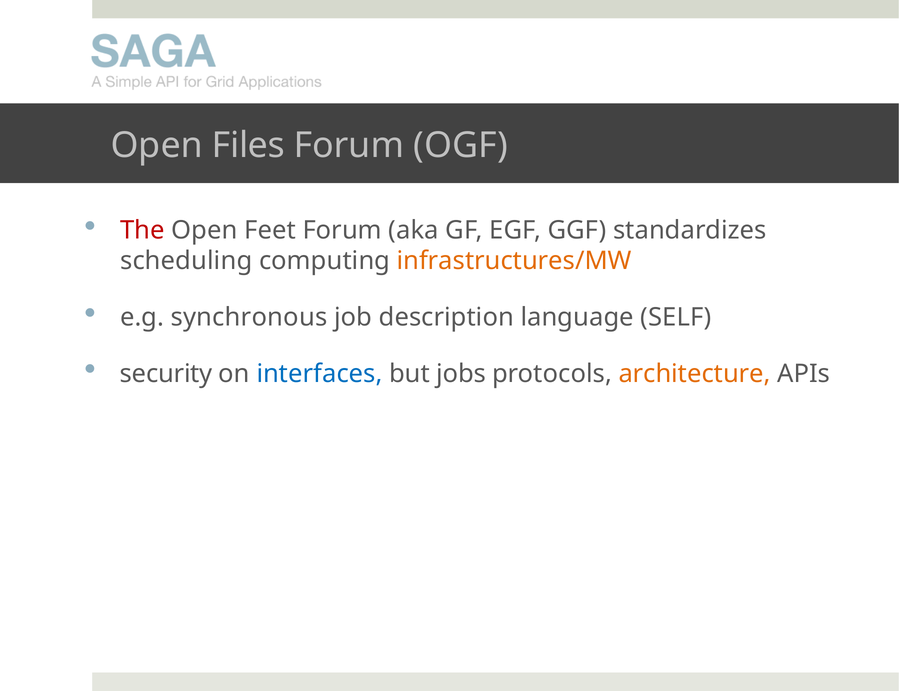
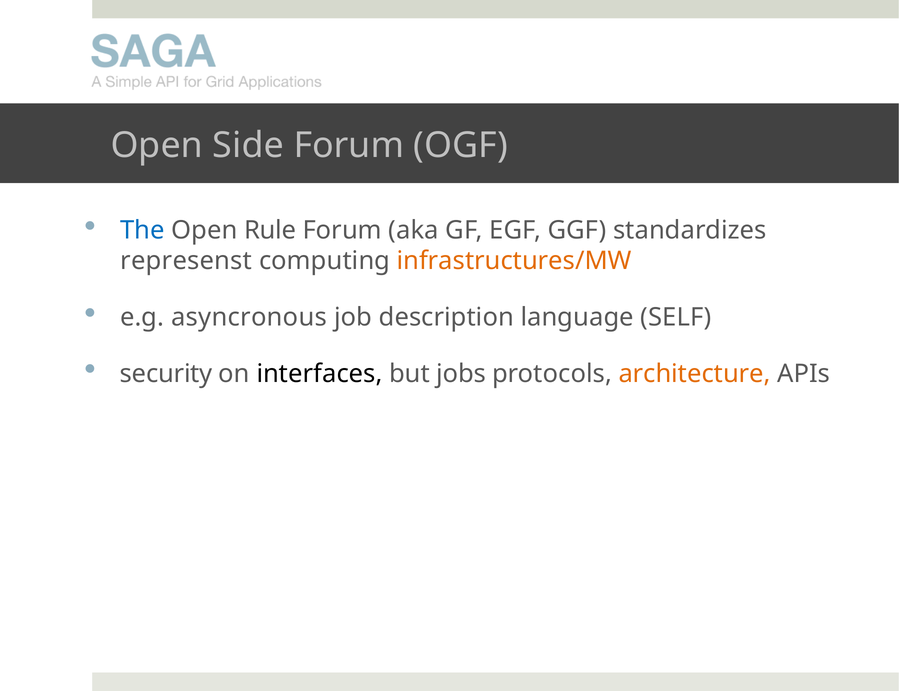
Files: Files -> Side (248, 146)
The colour: red -> blue (143, 230)
Feet: Feet -> Rule (270, 230)
scheduling: scheduling -> represenst (186, 261)
synchronous: synchronous -> asyncronous (249, 317)
interfaces colour: blue -> black (319, 374)
